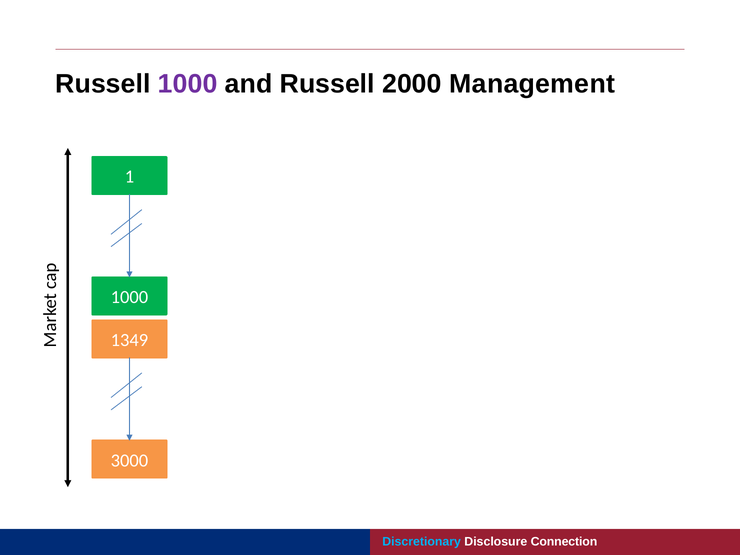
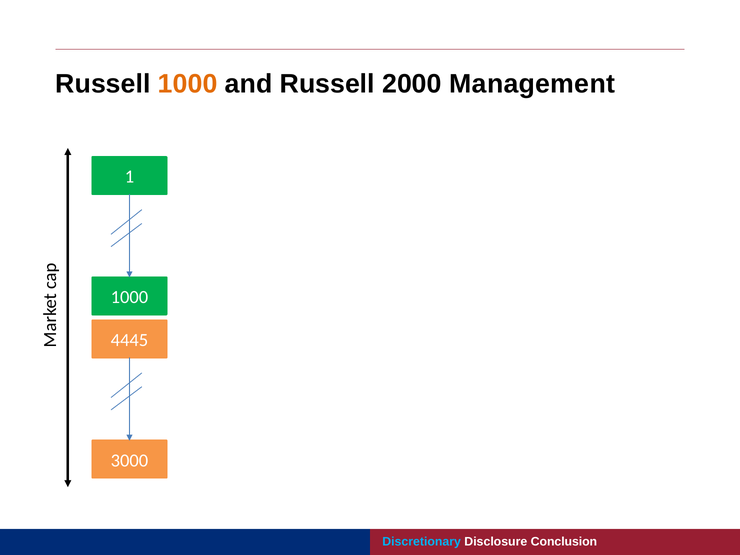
1000 colour: purple -> orange (188, 84)
1349: 1349 -> 4445 (129, 340)
Connection: Connection -> Conclusion (564, 542)
